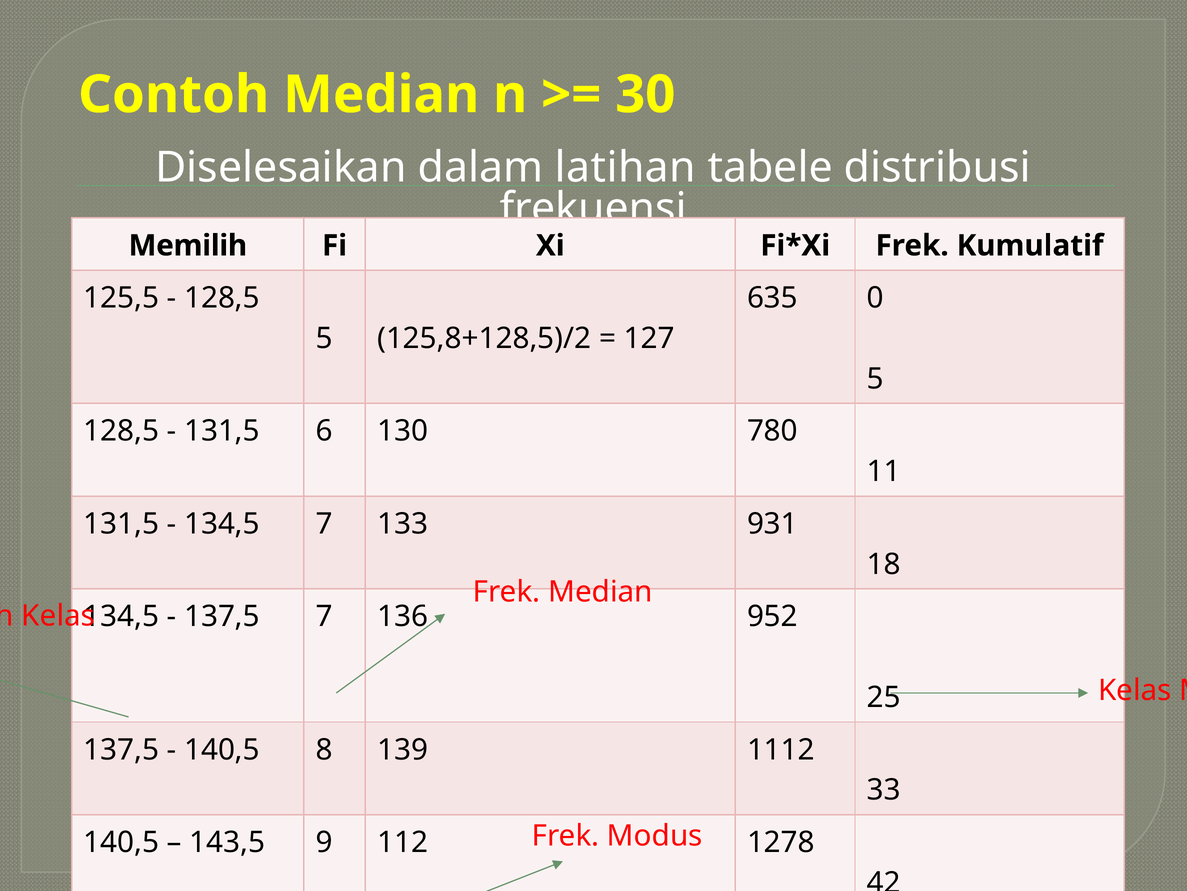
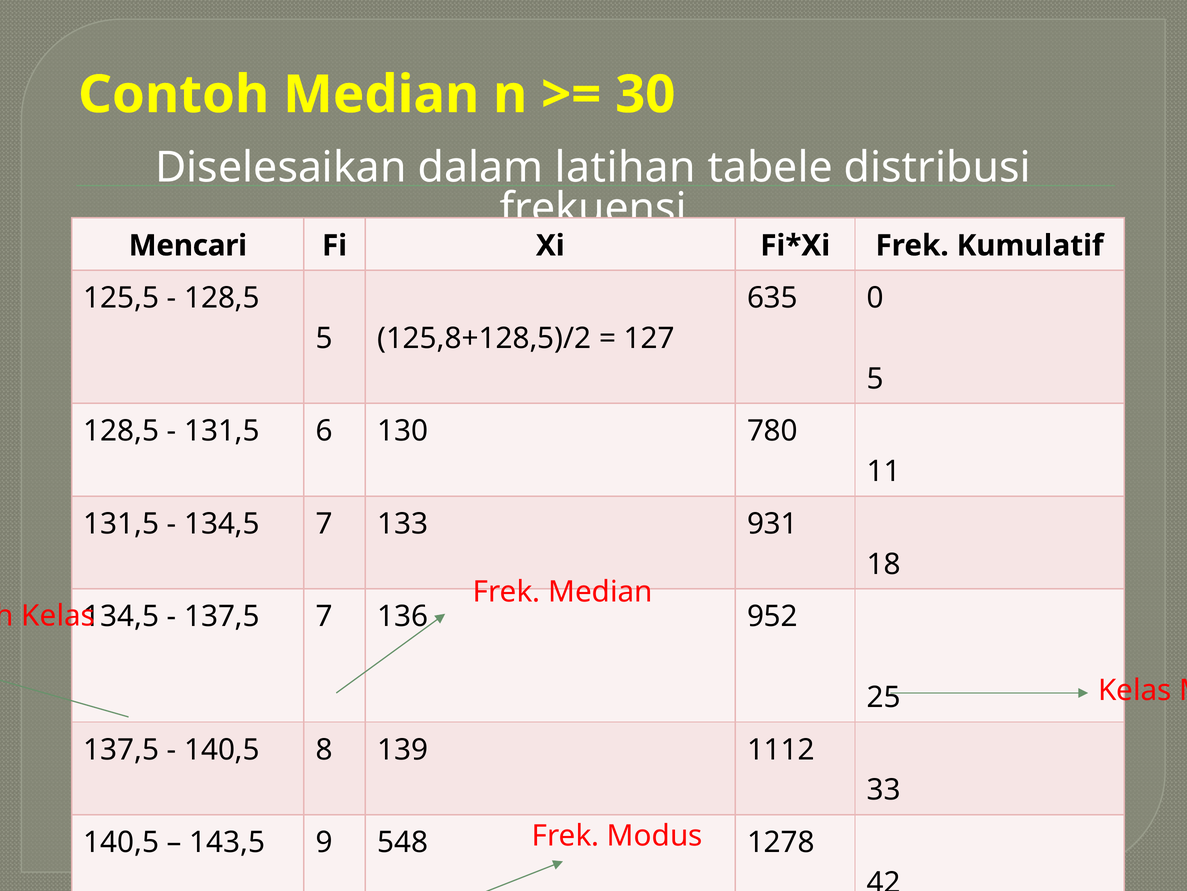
Memilih: Memilih -> Mencari (188, 245)
112: 112 -> 548 (403, 842)
